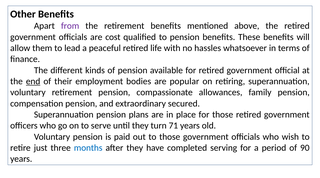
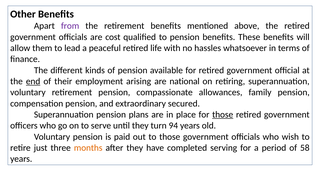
bodies: bodies -> arising (139, 81)
popular: popular -> national (185, 81)
those underline: none -> present (223, 114)
71: 71 -> 94 (173, 126)
months colour: blue -> orange (88, 148)
90: 90 -> 58 (305, 148)
